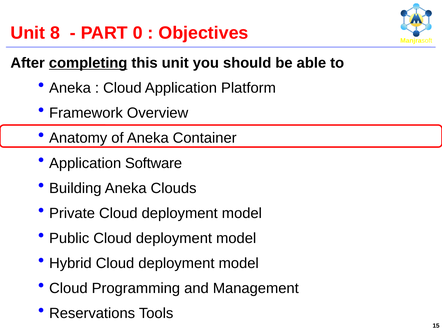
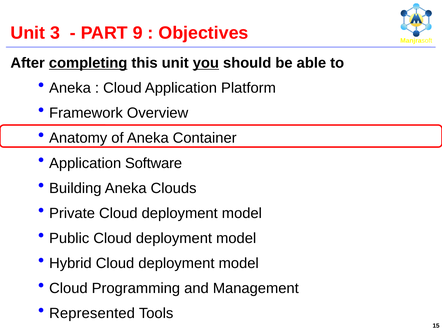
8: 8 -> 3 (55, 33)
0: 0 -> 9 (138, 33)
you underline: none -> present (206, 63)
Reservations: Reservations -> Represented (92, 314)
